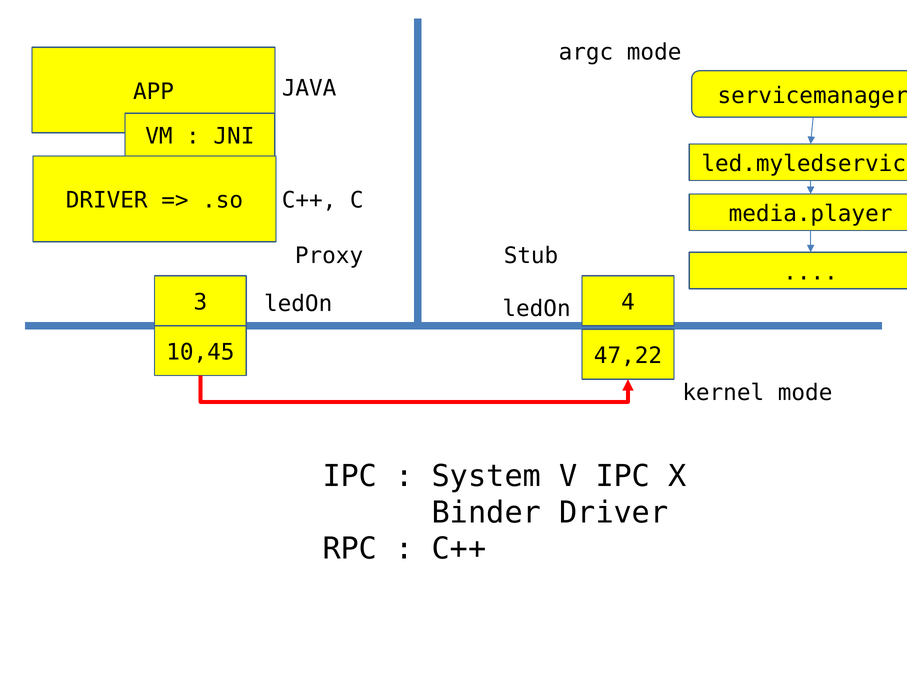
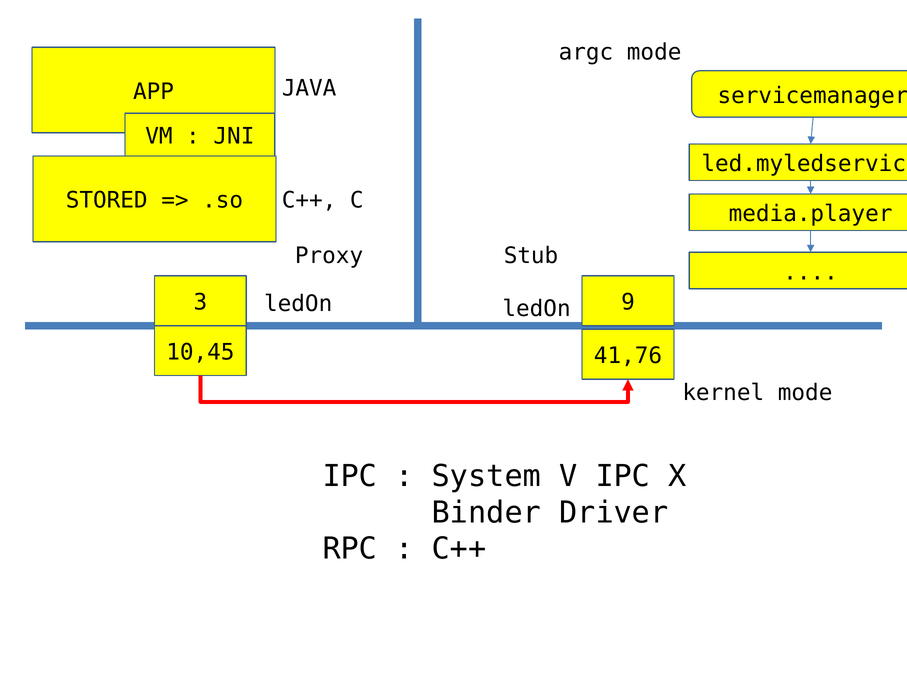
DRIVER: DRIVER -> STORED (107, 201)
4: 4 -> 9 (628, 302)
47,22: 47,22 -> 41,76 (628, 356)
